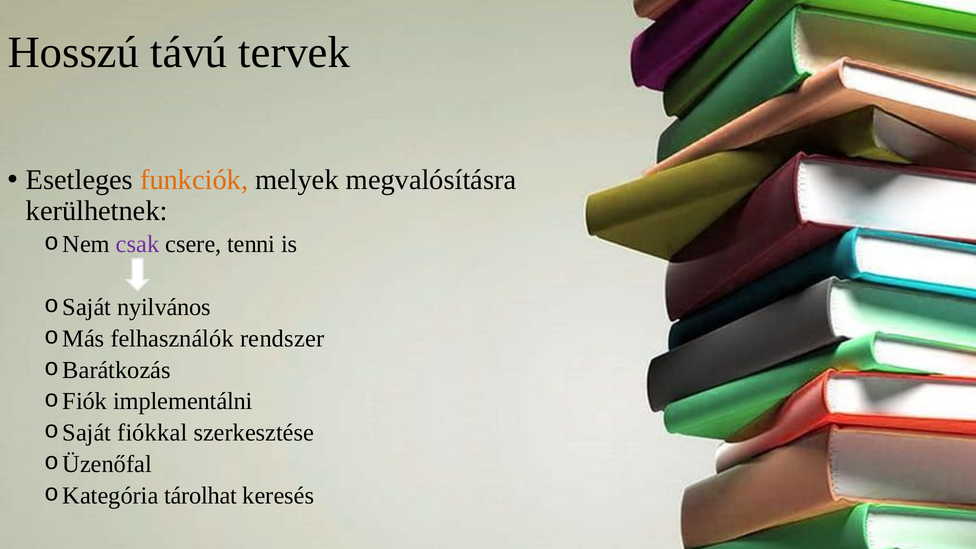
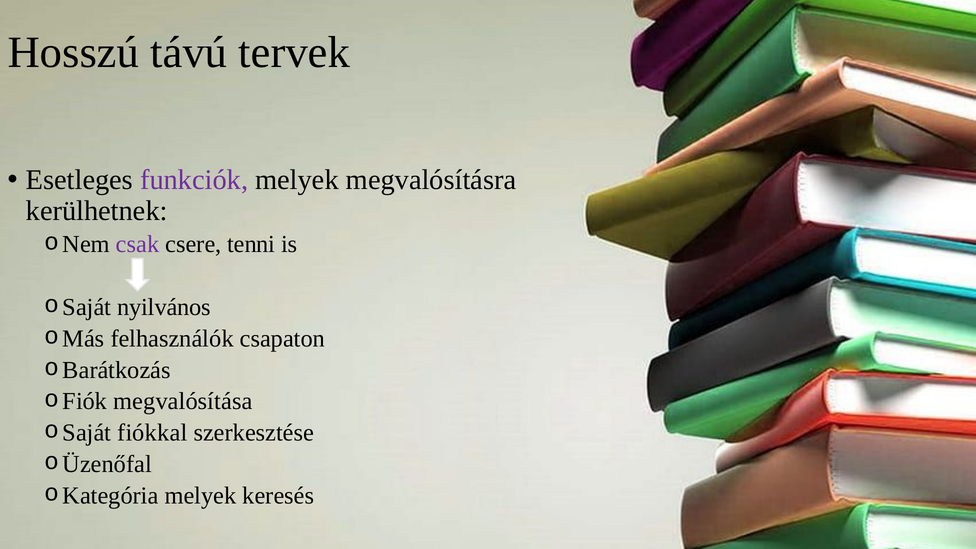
funkciók colour: orange -> purple (194, 180)
rendszer: rendszer -> csapaton (282, 339)
implementálni: implementálni -> megvalósítása (183, 401)
tárolhat: tárolhat -> melyek (200, 496)
